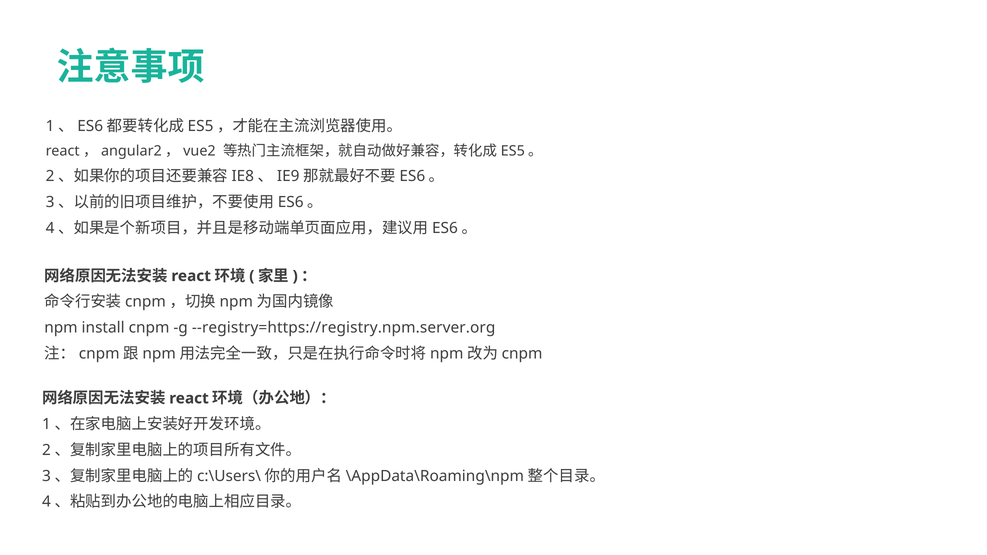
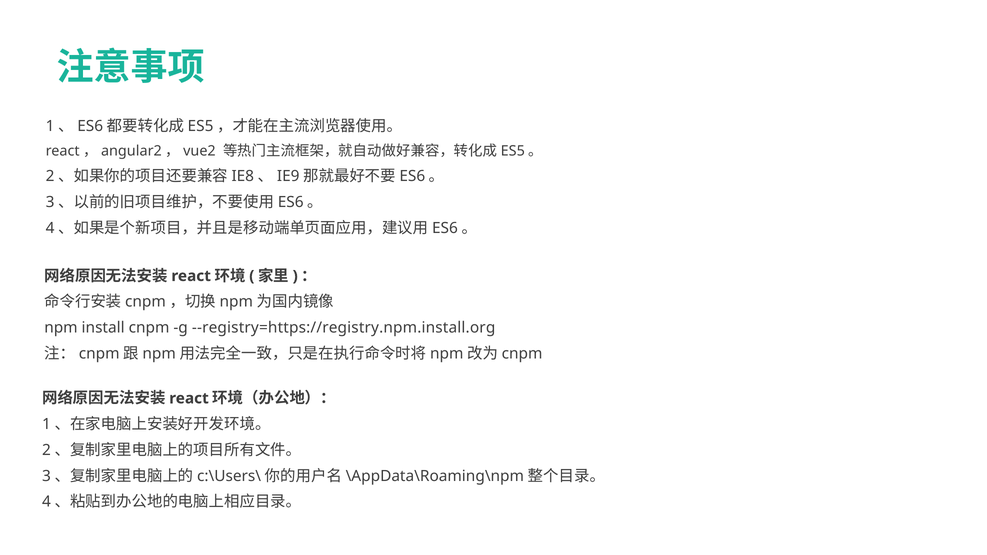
--registry=https://registry.npm.server.org: --registry=https://registry.npm.server.org -> --registry=https://registry.npm.install.org (344, 328)
